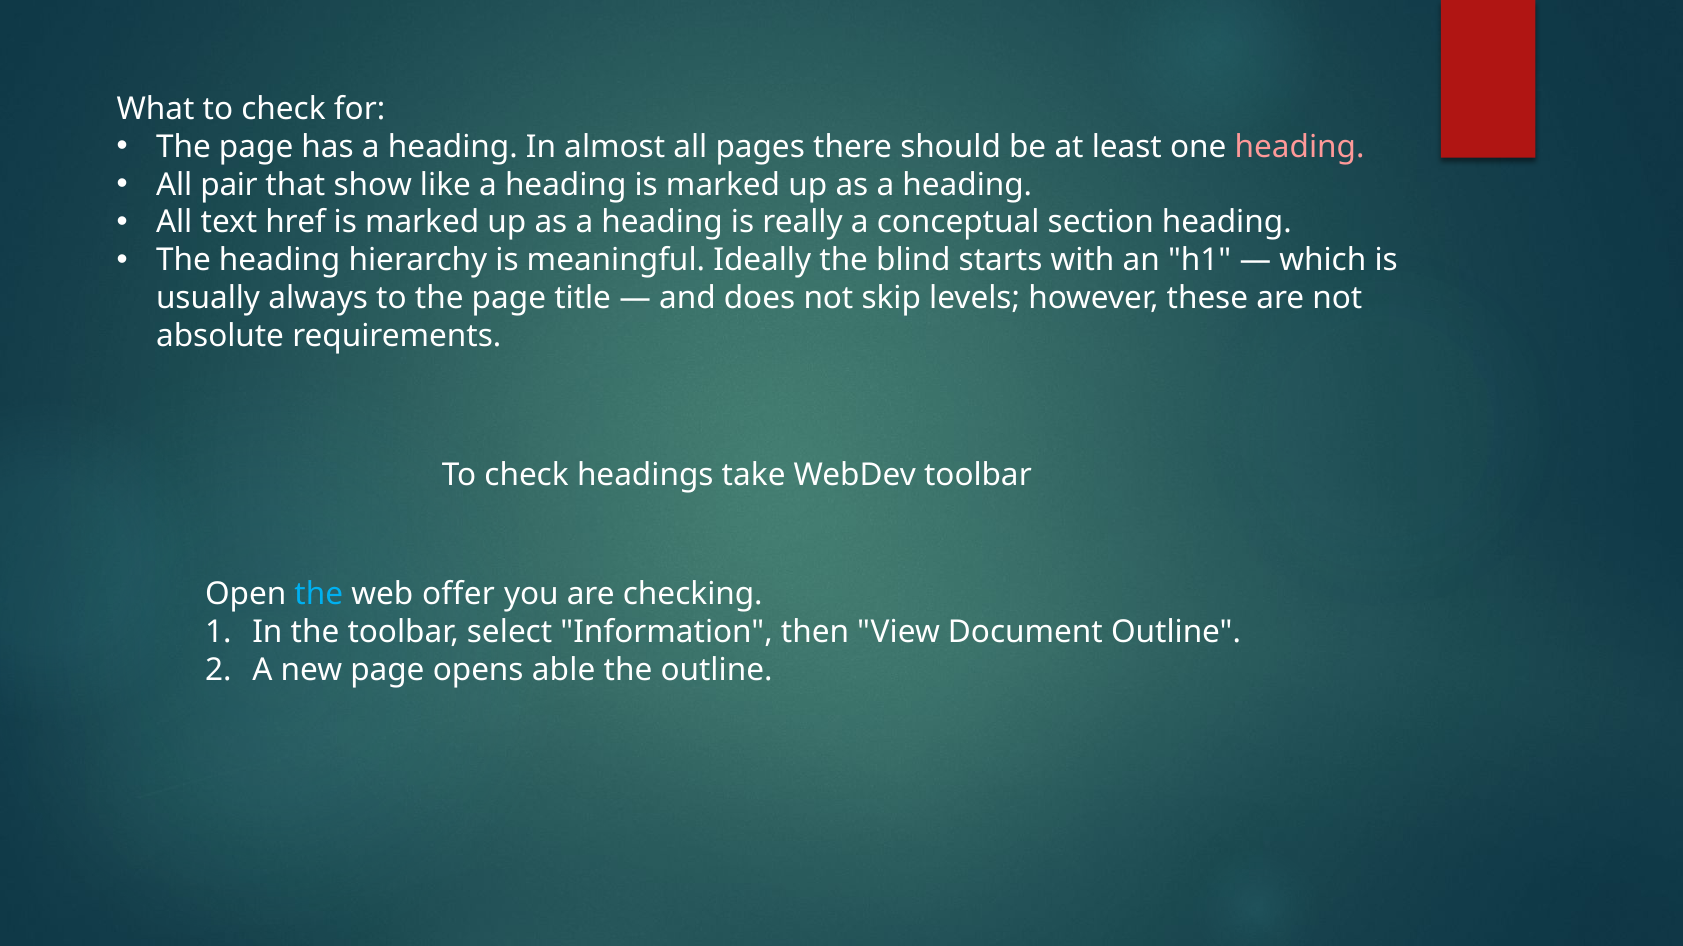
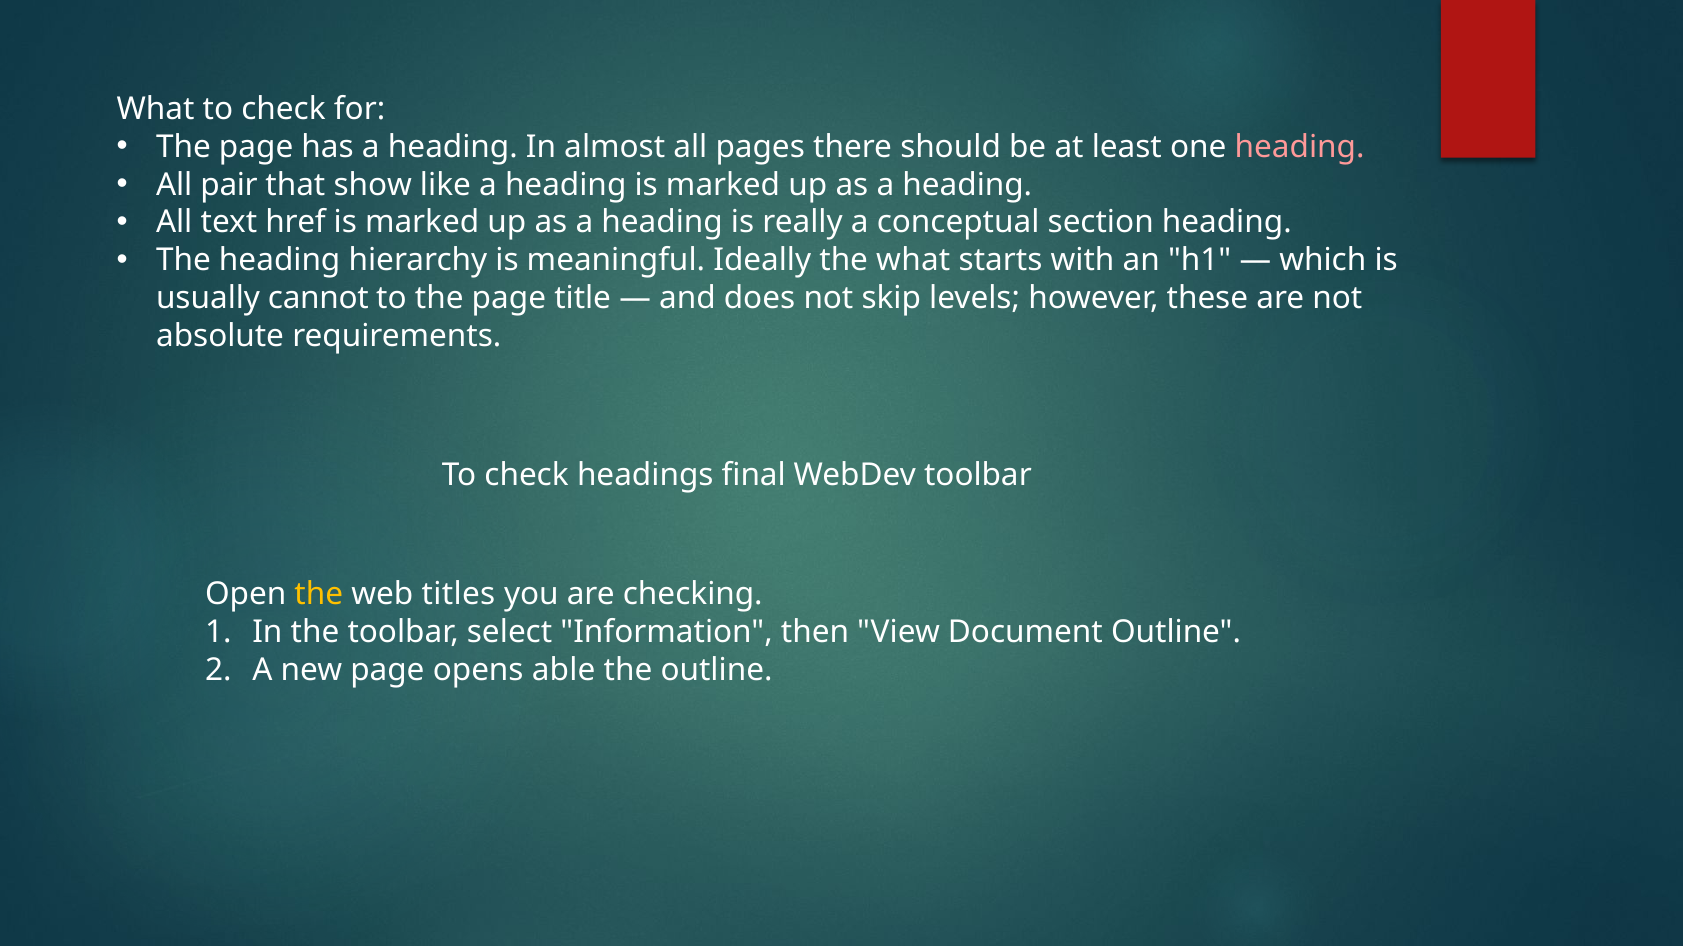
the blind: blind -> what (913, 261)
always: always -> cannot (318, 298)
take: take -> final (754, 475)
the colour: light blue -> yellow (319, 594)
offer: offer -> titles (458, 594)
